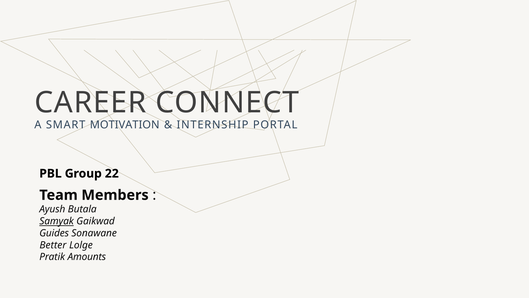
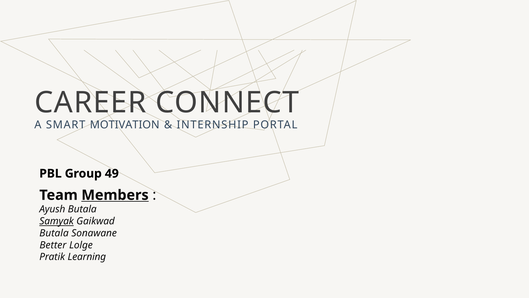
22: 22 -> 49 (112, 173)
Members underline: none -> present (115, 195)
Guides: Guides -> Butala (54, 233)
Amounts: Amounts -> Learning (87, 257)
